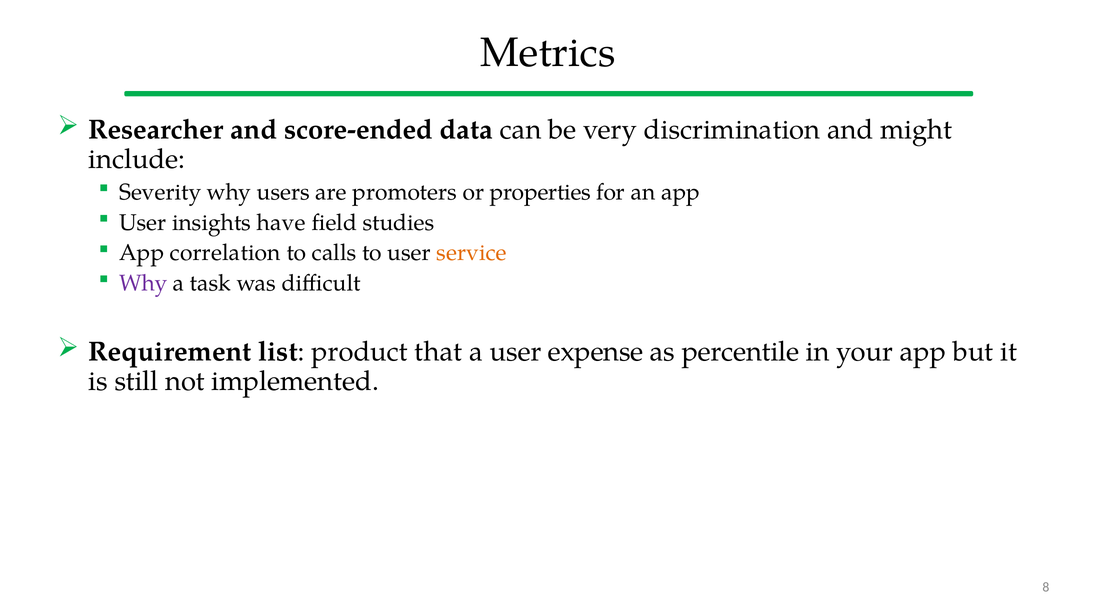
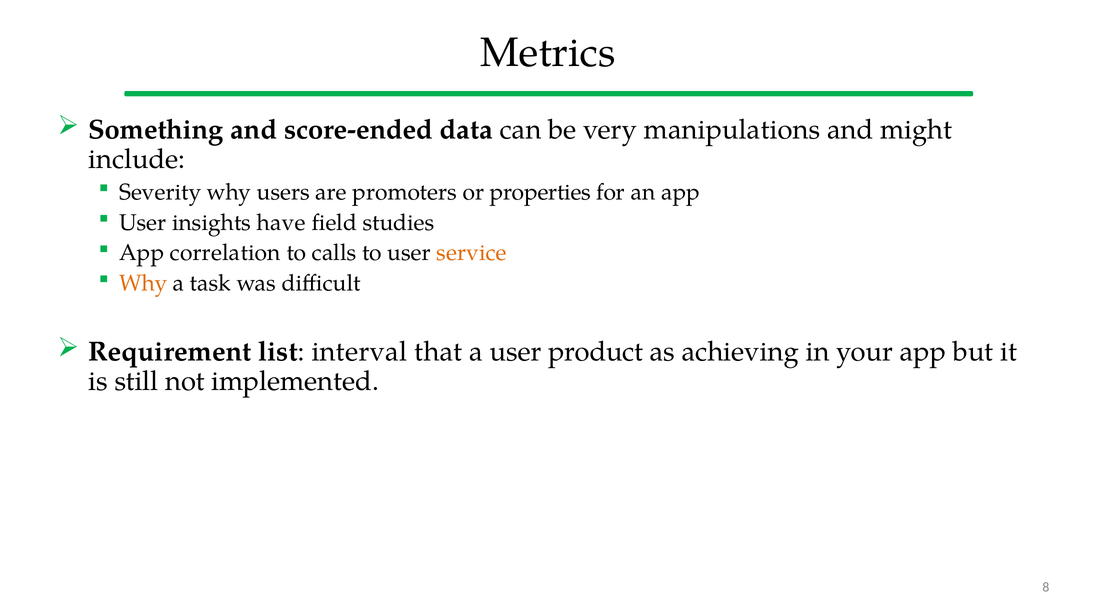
Researcher: Researcher -> Something (156, 130)
discrimination: discrimination -> manipulations (732, 130)
Why colour: purple -> orange (143, 283)
product: product -> interval (359, 352)
expense: expense -> product (596, 352)
percentile: percentile -> achieving (740, 352)
